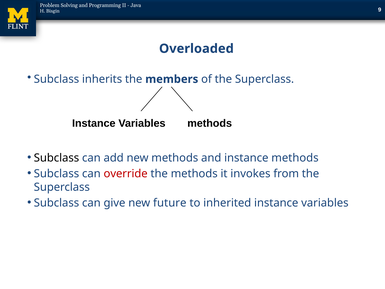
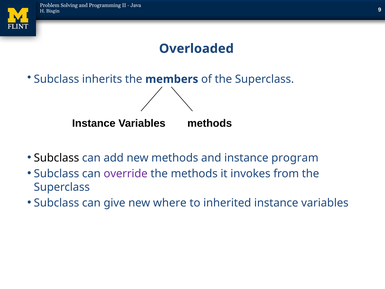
instance methods: methods -> program (295, 158)
override colour: red -> purple (126, 173)
future: future -> where (170, 203)
